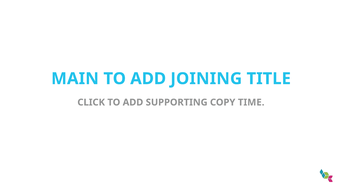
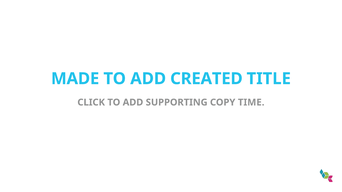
MAIN: MAIN -> MADE (75, 79)
JOINING: JOINING -> CREATED (206, 79)
